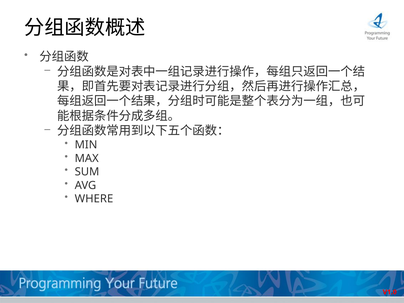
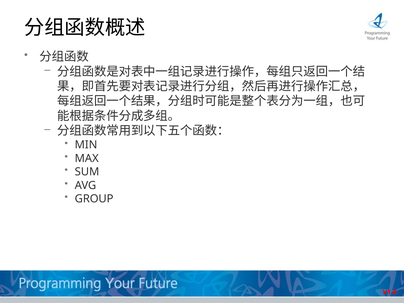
WHERE: WHERE -> GROUP (94, 199)
